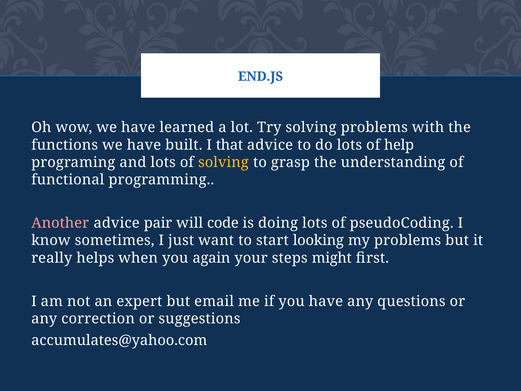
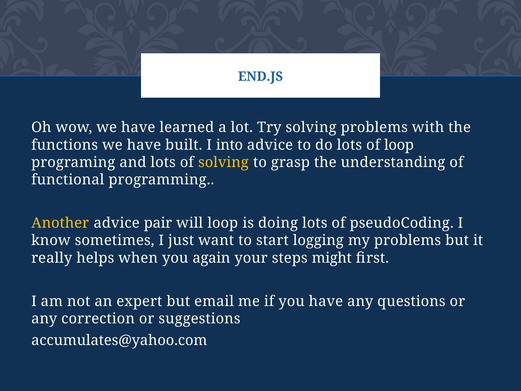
that: that -> into (230, 145)
of help: help -> loop (399, 145)
Another colour: pink -> yellow (60, 223)
will code: code -> loop (223, 223)
looking: looking -> logging (318, 240)
